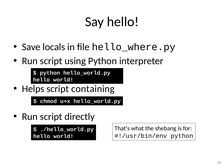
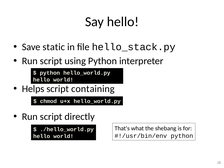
locals: locals -> static (54, 47)
hello_where.py: hello_where.py -> hello_stack.py (134, 47)
